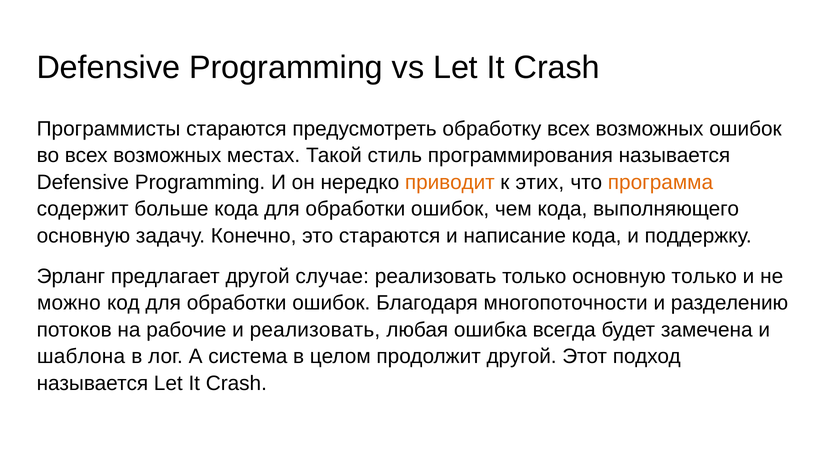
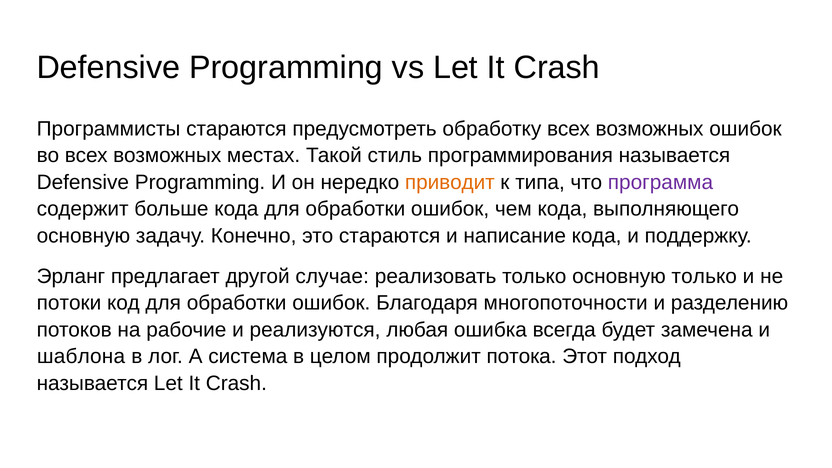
этих: этих -> типа (540, 182)
программа colour: orange -> purple (660, 182)
можно: можно -> потоки (69, 303)
и реализовать: реализовать -> реализуются (315, 330)
продолжит другой: другой -> потока (522, 357)
